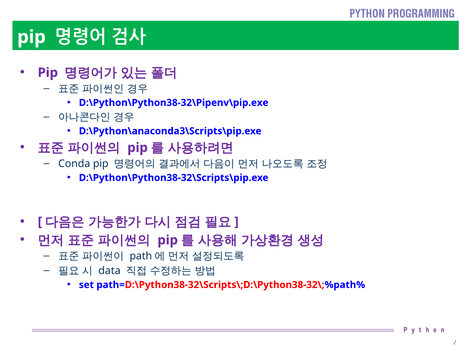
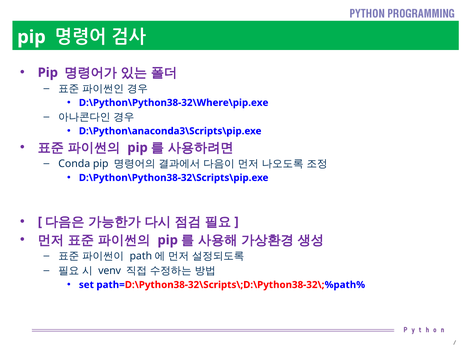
D:\Python\Python38-32\Pipenv\pip.exe: D:\Python\Python38-32\Pipenv\pip.exe -> D:\Python\Python38-32\Where\pip.exe (174, 103)
data: data -> venv (110, 271)
